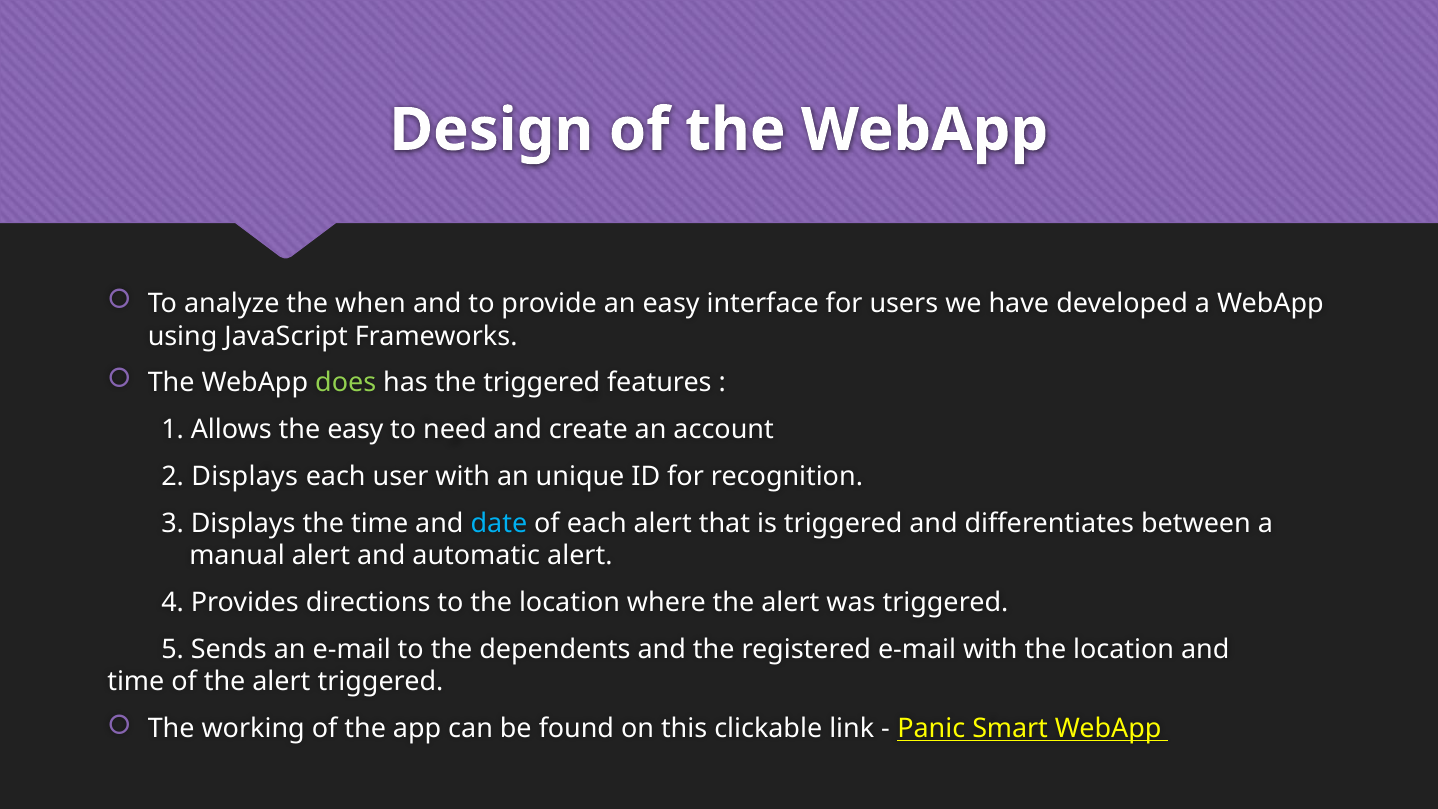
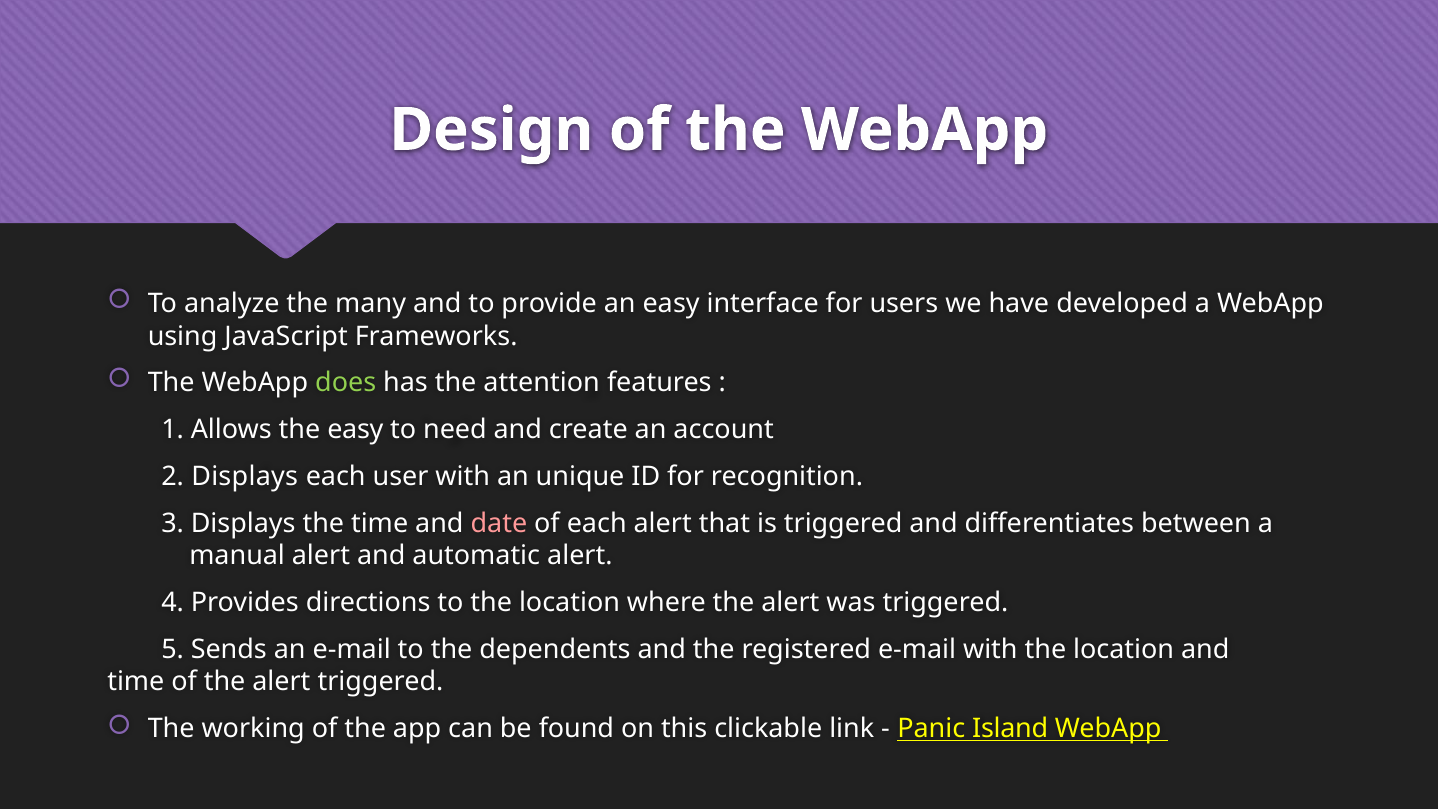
when: when -> many (371, 304)
the triggered: triggered -> attention (542, 383)
date colour: light blue -> pink (499, 523)
Smart: Smart -> Island (1010, 728)
